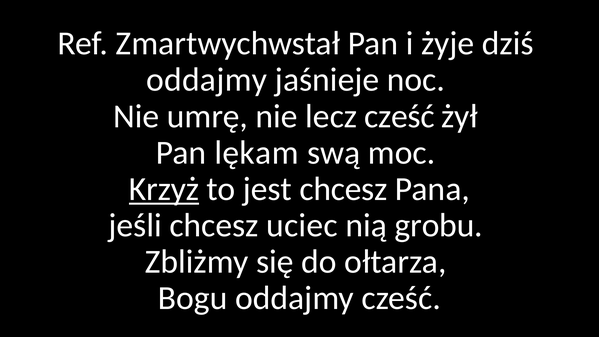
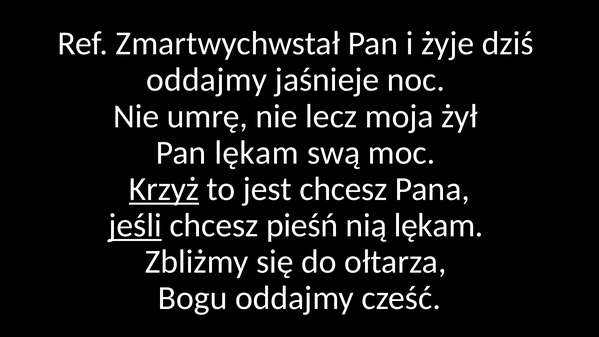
lecz cześć: cześć -> moja (399, 116)
jeśli underline: none -> present (135, 225)
uciec: uciec -> pieśń (302, 225)
nią grobu: grobu -> lękam (439, 225)
